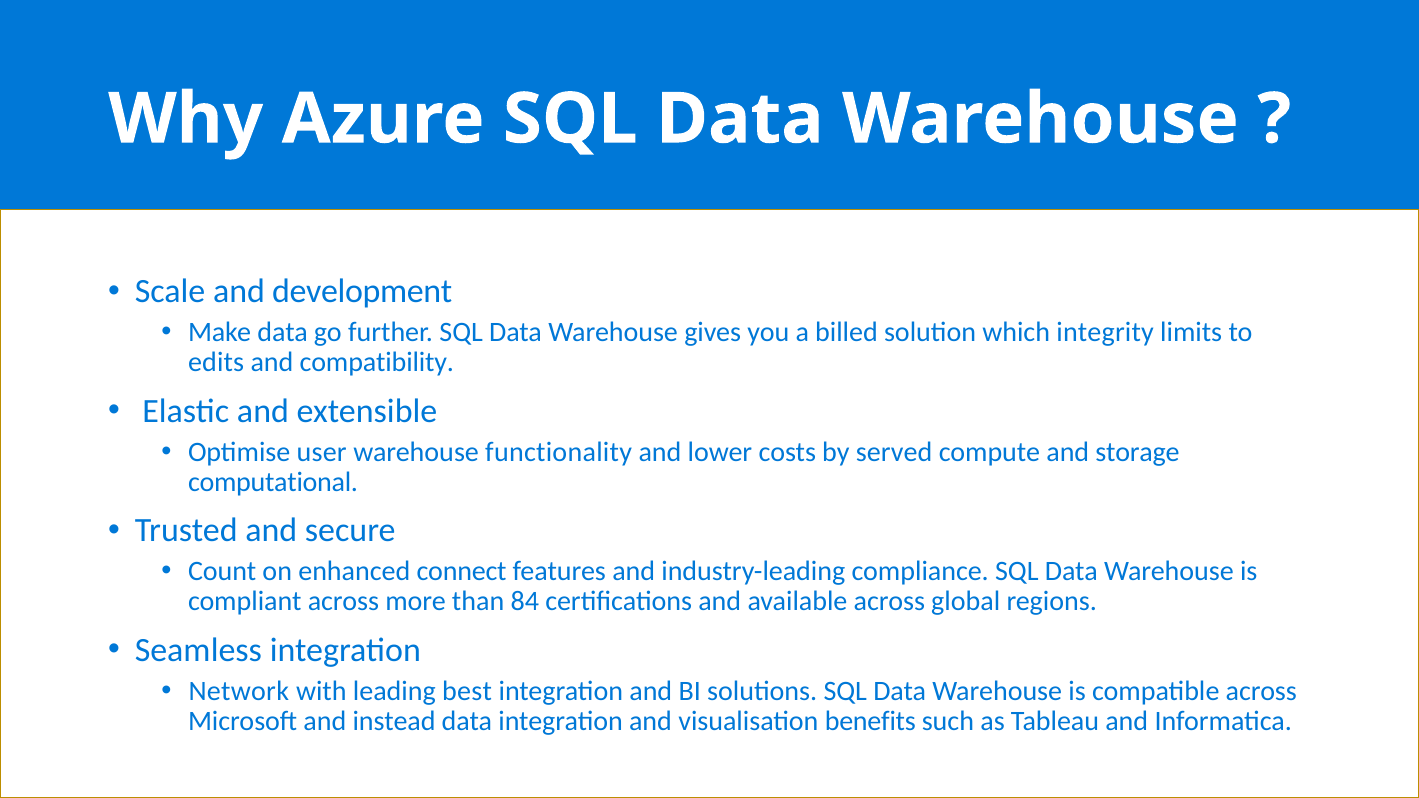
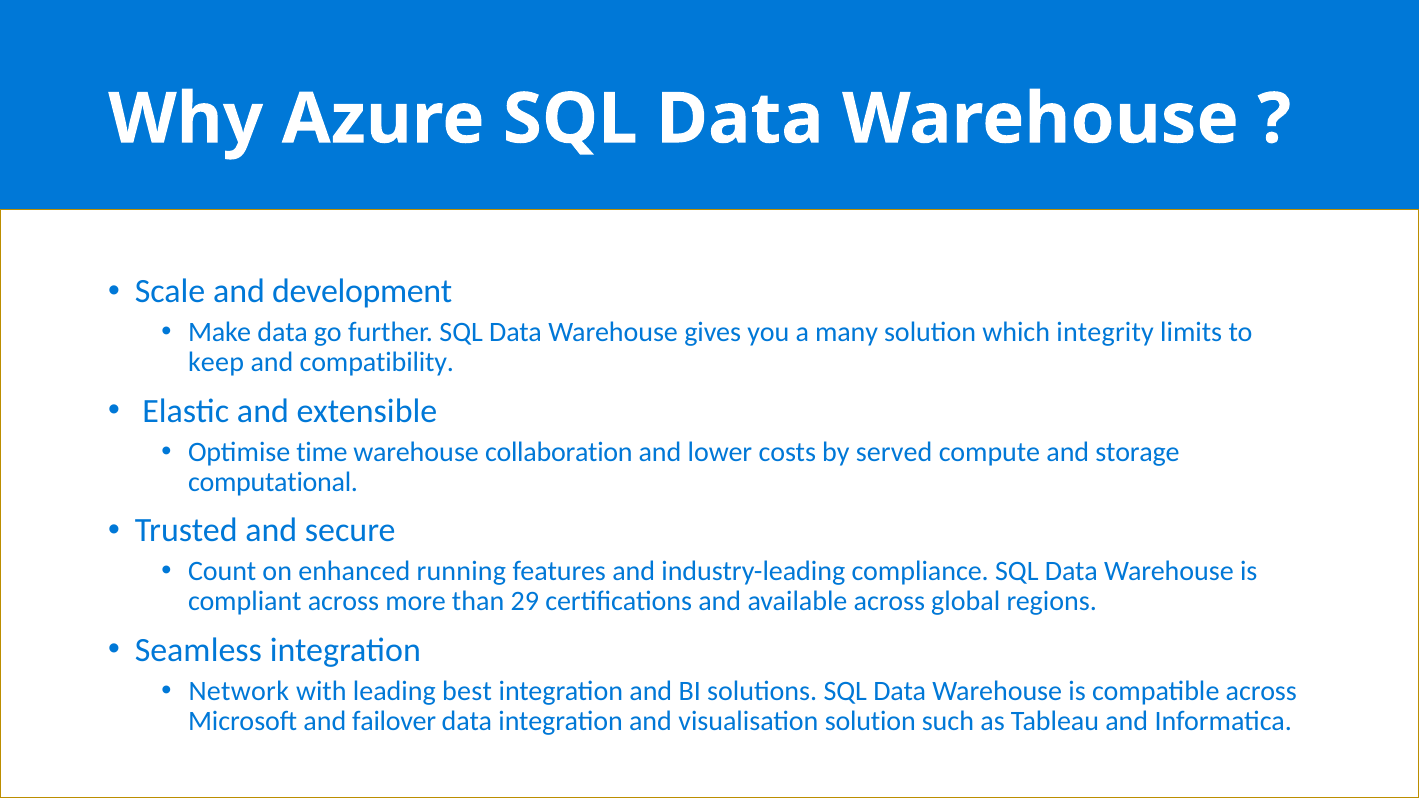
billed: billed -> many (847, 332)
edits: edits -> keep (216, 363)
user: user -> time (322, 452)
functionality: functionality -> collaboration (559, 452)
connect: connect -> running (461, 572)
84: 84 -> 29 (525, 602)
instead: instead -> failover (394, 721)
visualisation benefits: benefits -> solution (870, 721)
